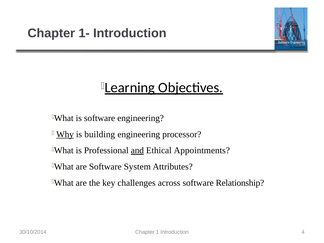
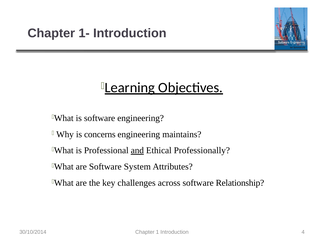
Why underline: present -> none (65, 134)
building: building -> concerns (100, 134)
processor: processor -> maintains (182, 134)
Appointments: Appointments -> Professionally (202, 150)
